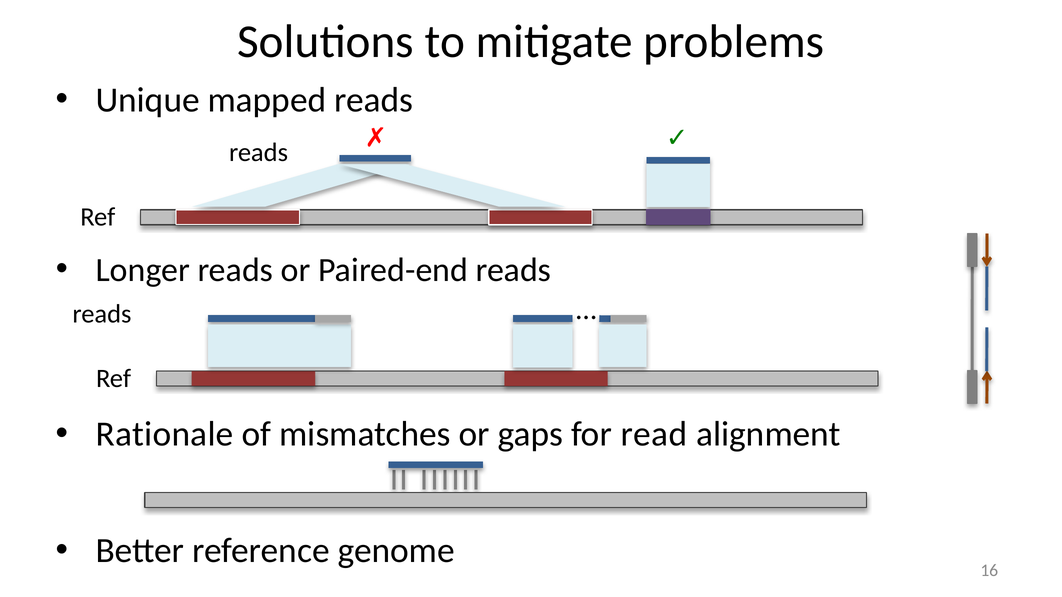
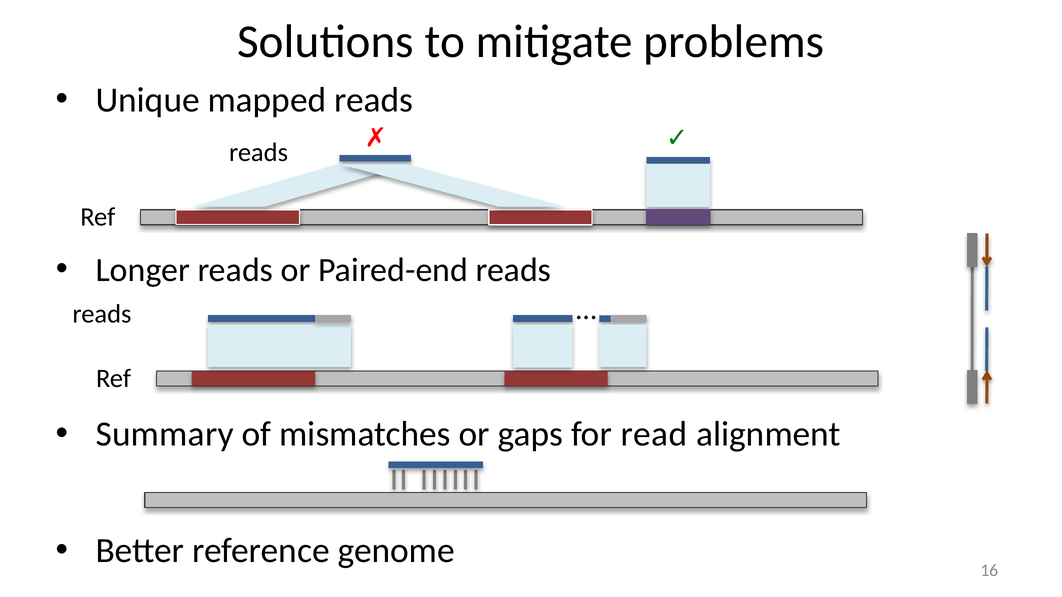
Rationale: Rationale -> Summary (165, 435)
